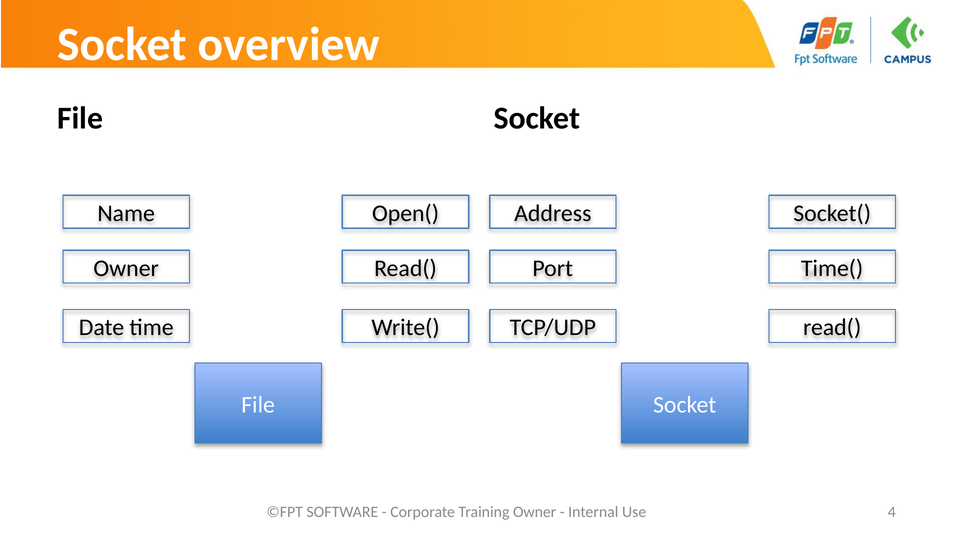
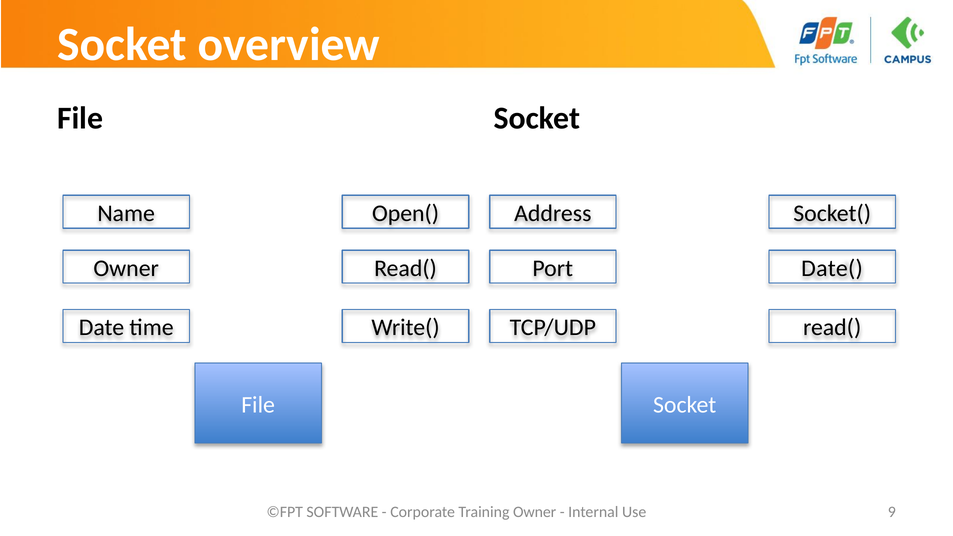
Time(: Time( -> Date( (832, 268)
4: 4 -> 9 (892, 512)
